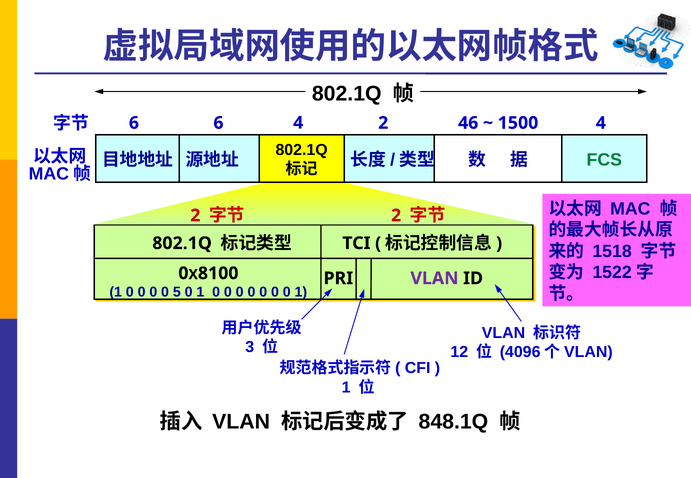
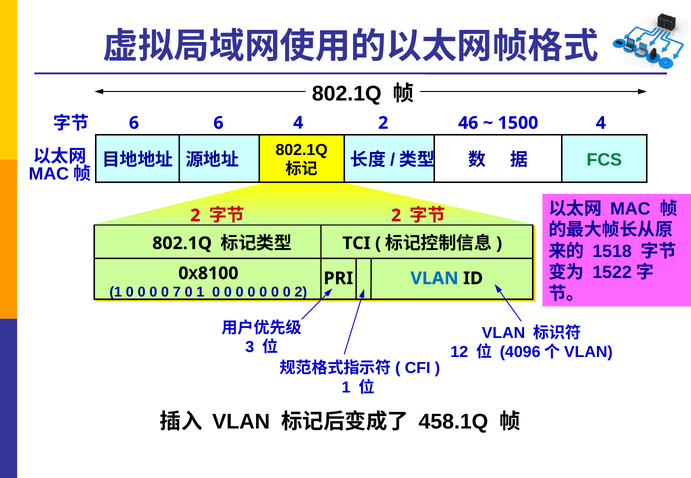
5: 5 -> 7 (177, 292)
0 0 1: 1 -> 2 (301, 292)
VLAN colour: purple -> blue (435, 279)
848.1Q: 848.1Q -> 458.1Q (453, 422)
